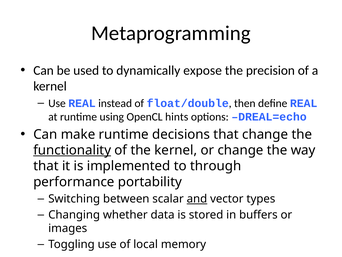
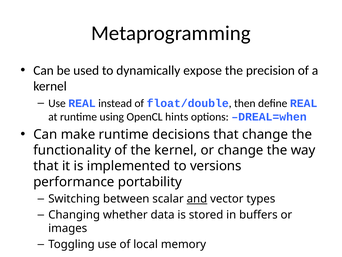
DREAL=echo: DREAL=echo -> DREAL=when (269, 117)
functionality underline: present -> none (72, 150)
through: through -> versions (216, 166)
